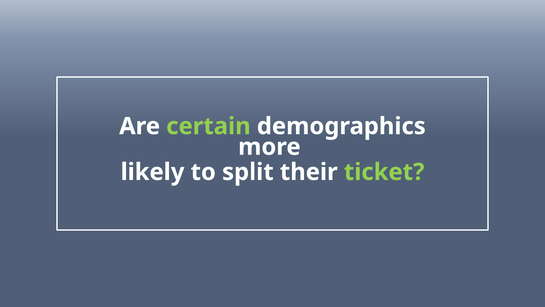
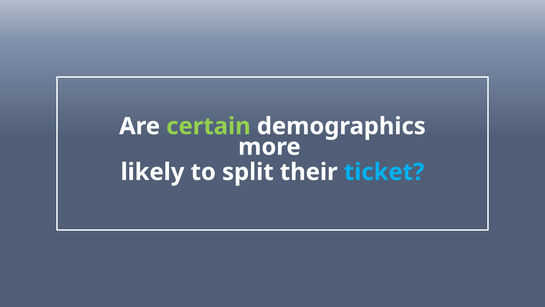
ticket colour: light green -> light blue (384, 172)
